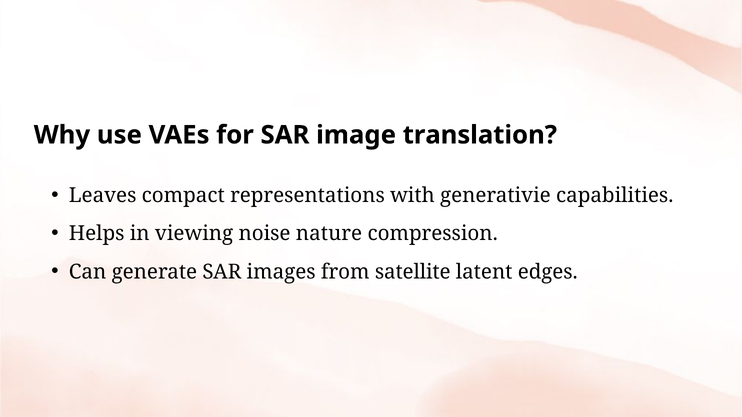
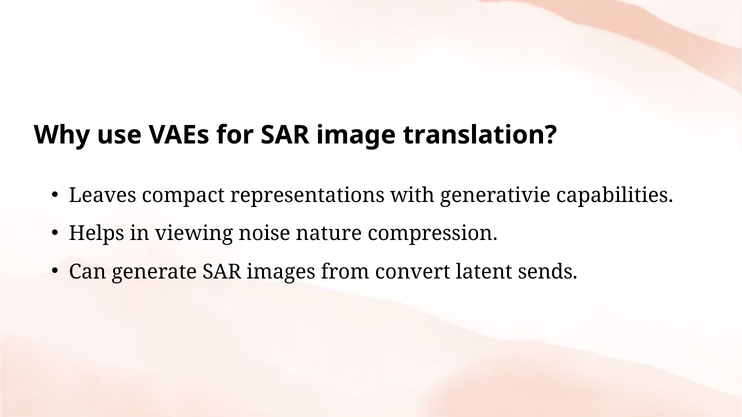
satellite: satellite -> convert (413, 272)
edges: edges -> sends (548, 272)
